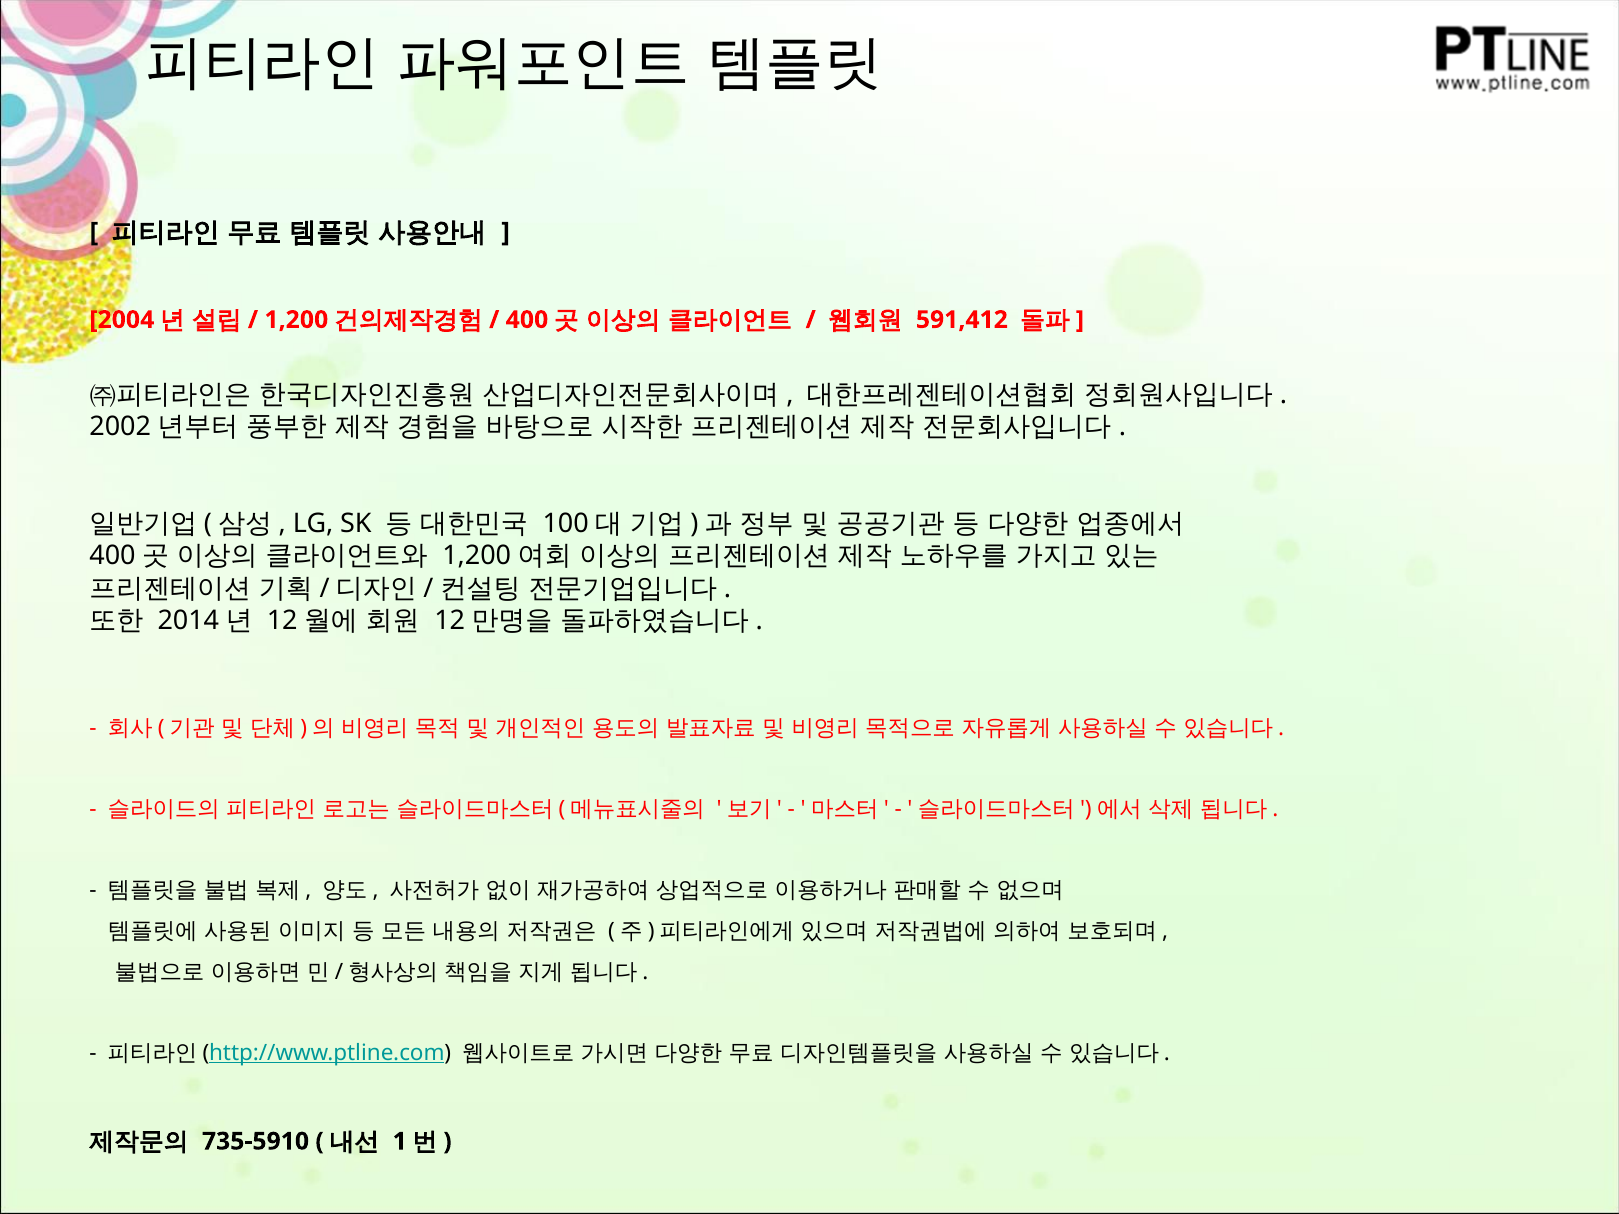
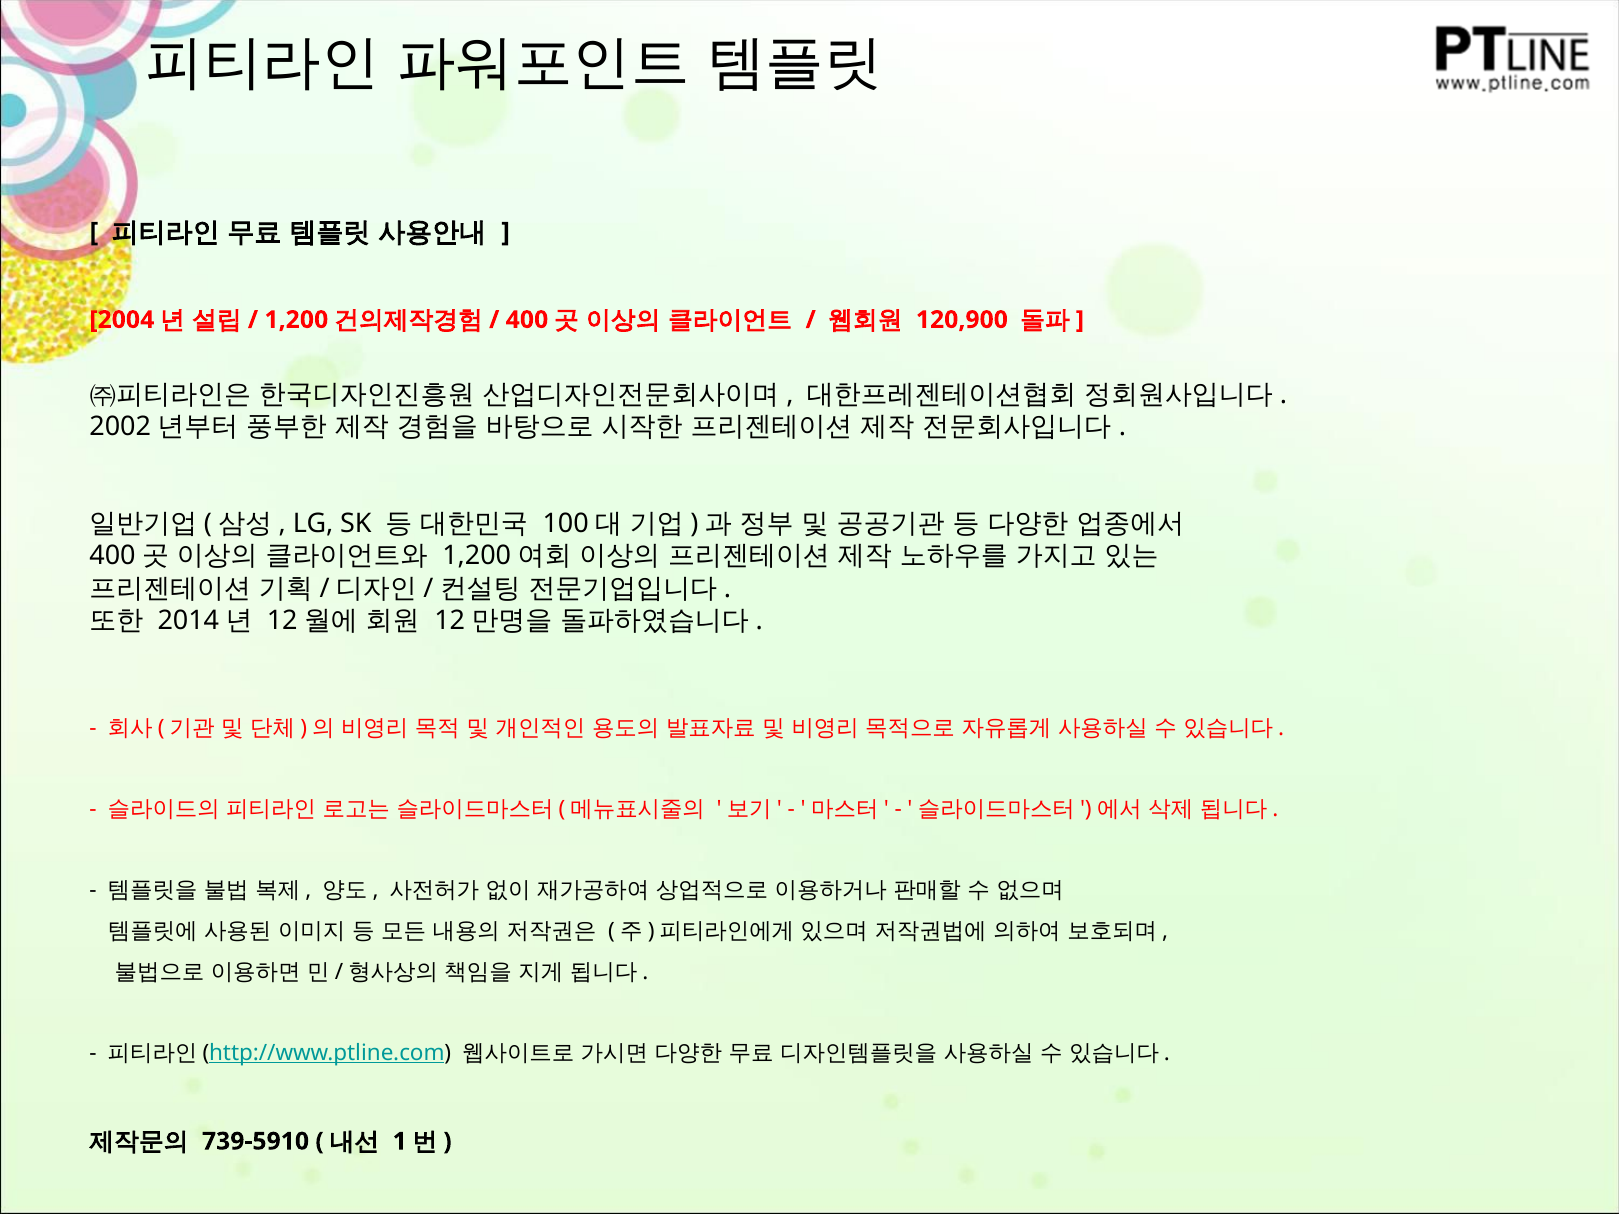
591,412: 591,412 -> 120,900 (962, 320)
735-5910: 735-5910 -> 739-5910 (255, 1142)
